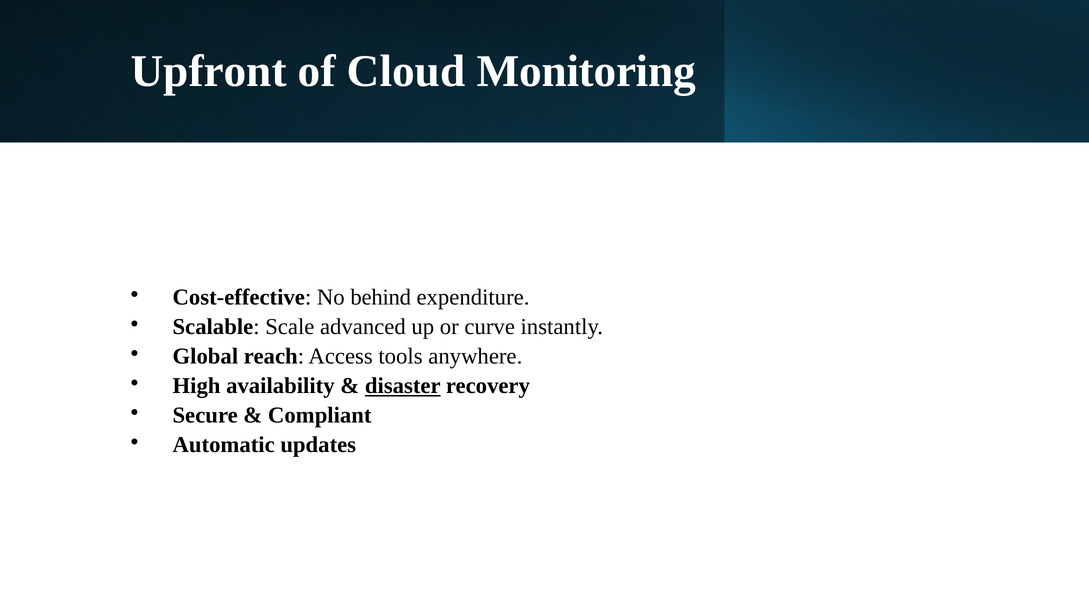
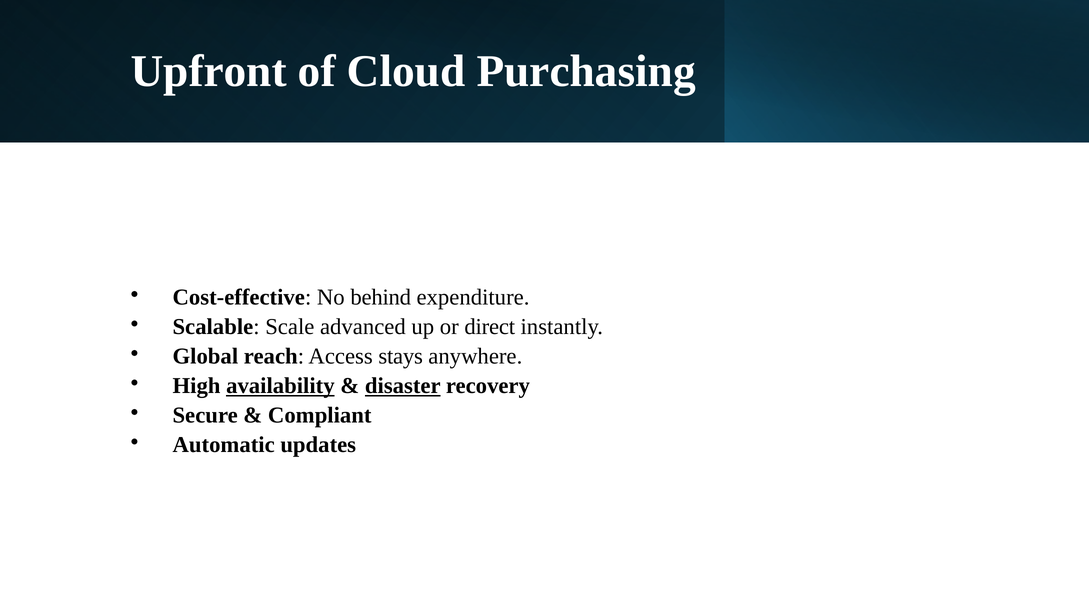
Monitoring: Monitoring -> Purchasing (586, 71)
curve: curve -> direct (490, 327)
tools: tools -> stays (401, 356)
availability underline: none -> present (280, 386)
